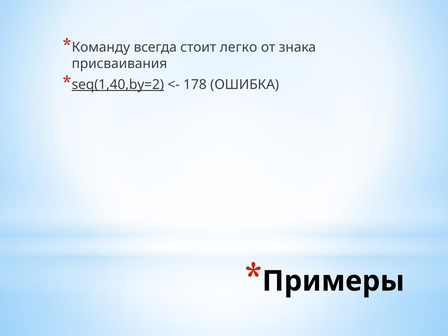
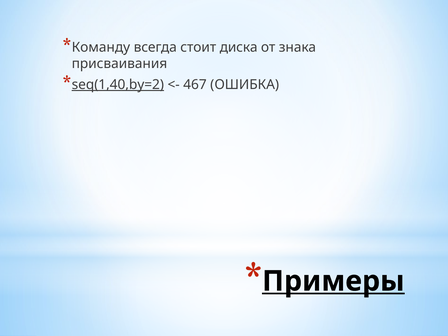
легко: легко -> диска (239, 47)
178: 178 -> 467 (195, 85)
Примеры underline: none -> present (333, 281)
